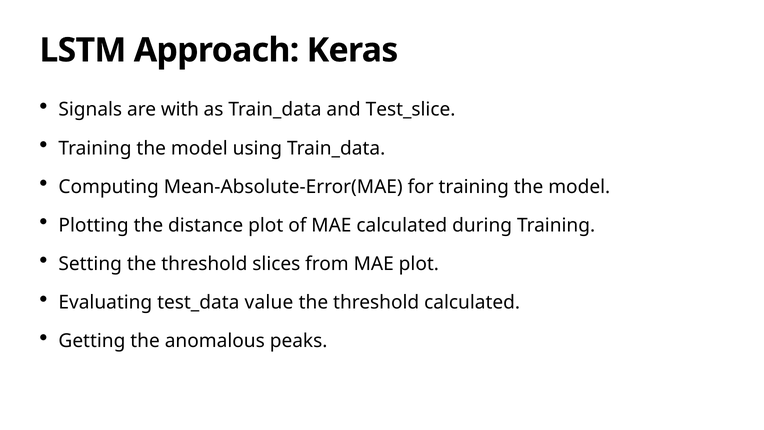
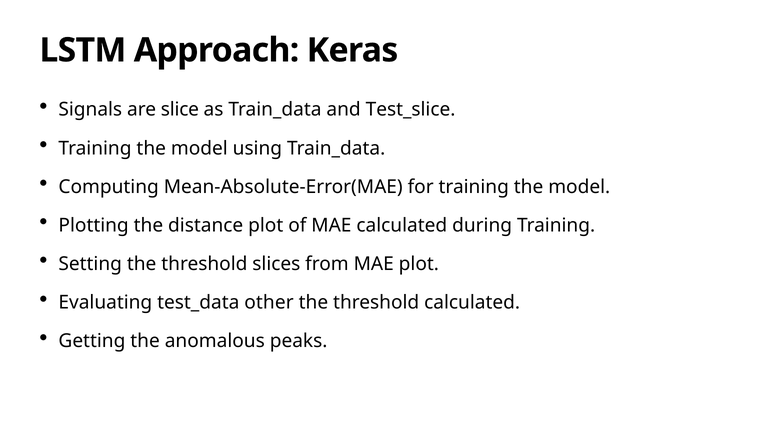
with: with -> slice (180, 110)
value: value -> other (269, 302)
